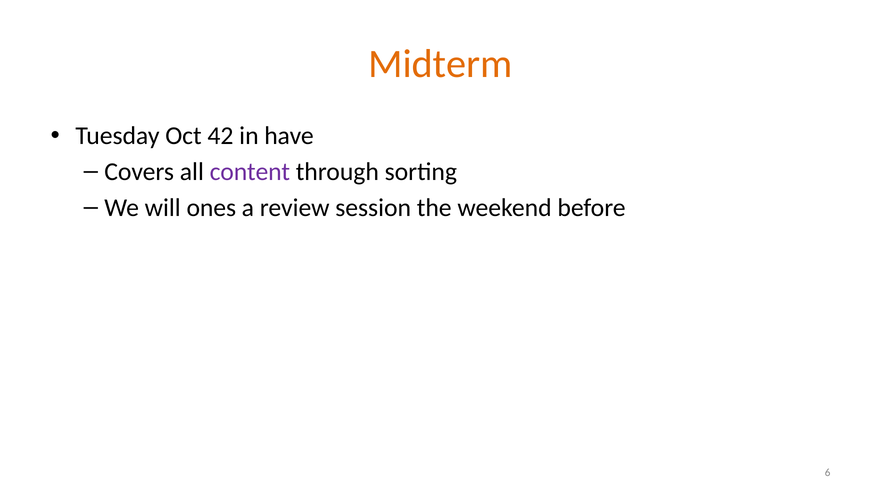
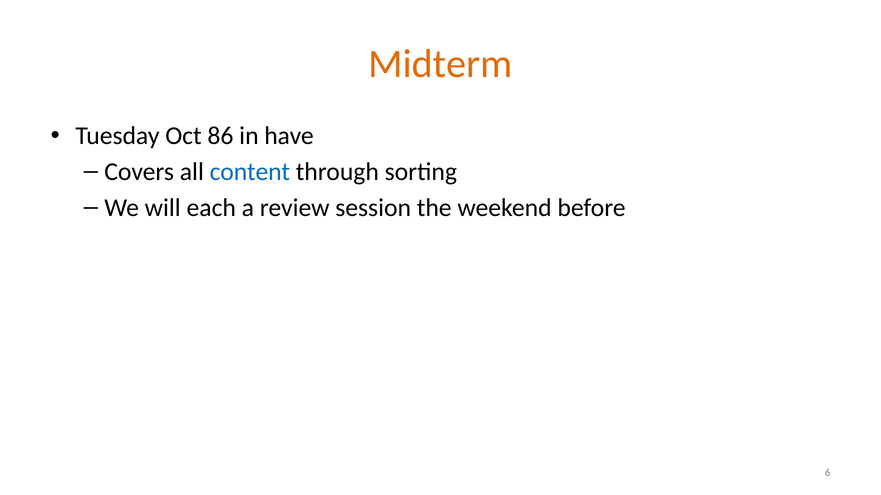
42: 42 -> 86 (220, 136)
content colour: purple -> blue (250, 172)
ones: ones -> each (211, 208)
